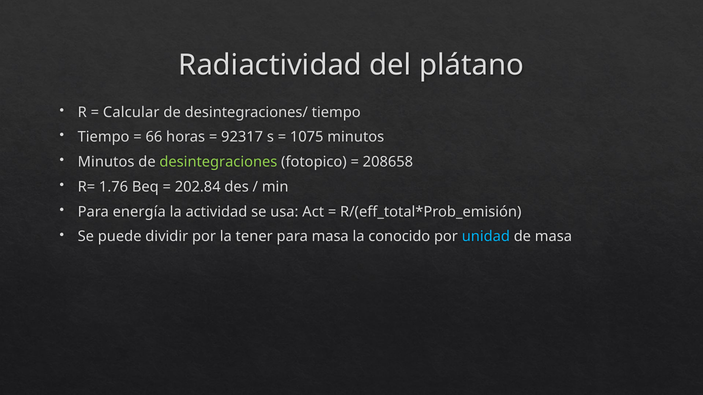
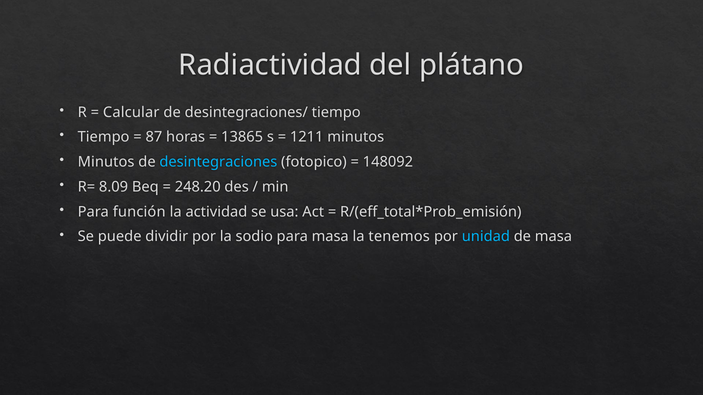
66: 66 -> 87 (154, 137)
92317: 92317 -> 13865 (242, 137)
1075: 1075 -> 1211 (307, 137)
desintegraciones colour: light green -> light blue (218, 162)
208658: 208658 -> 148092 (388, 162)
1.76: 1.76 -> 8.09 (114, 187)
202.84: 202.84 -> 248.20 (198, 187)
energía: energía -> función (139, 212)
tener: tener -> sodio (254, 237)
conocido: conocido -> tenemos (399, 237)
